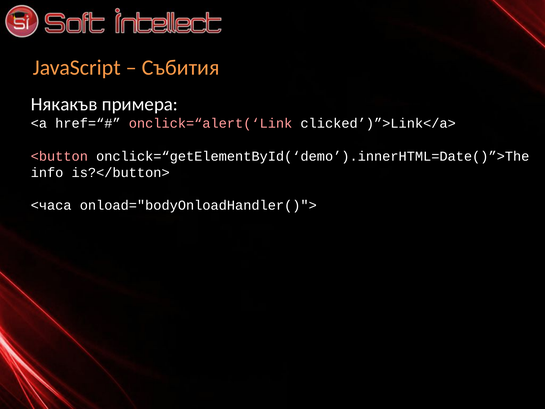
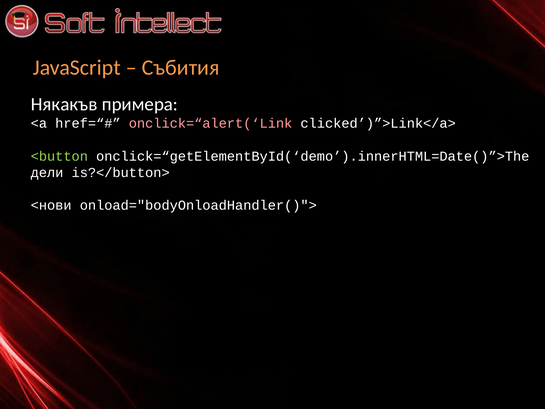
<button colour: pink -> light green (59, 156)
info: info -> дели (47, 172)
<часа: <часа -> <нови (51, 205)
